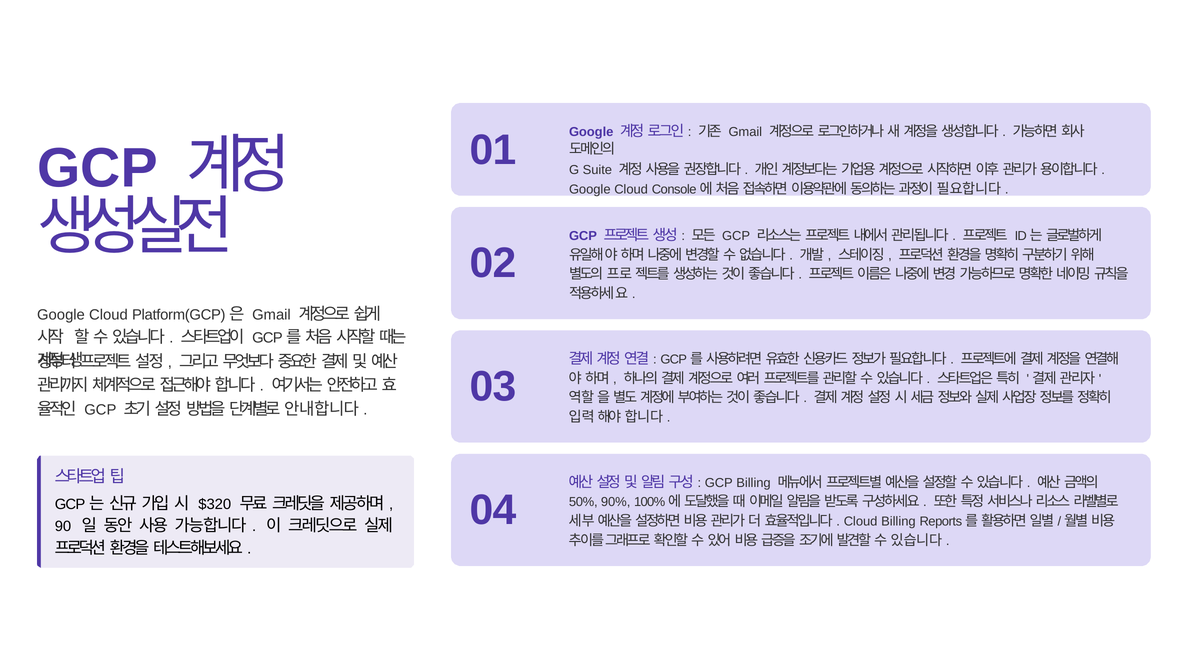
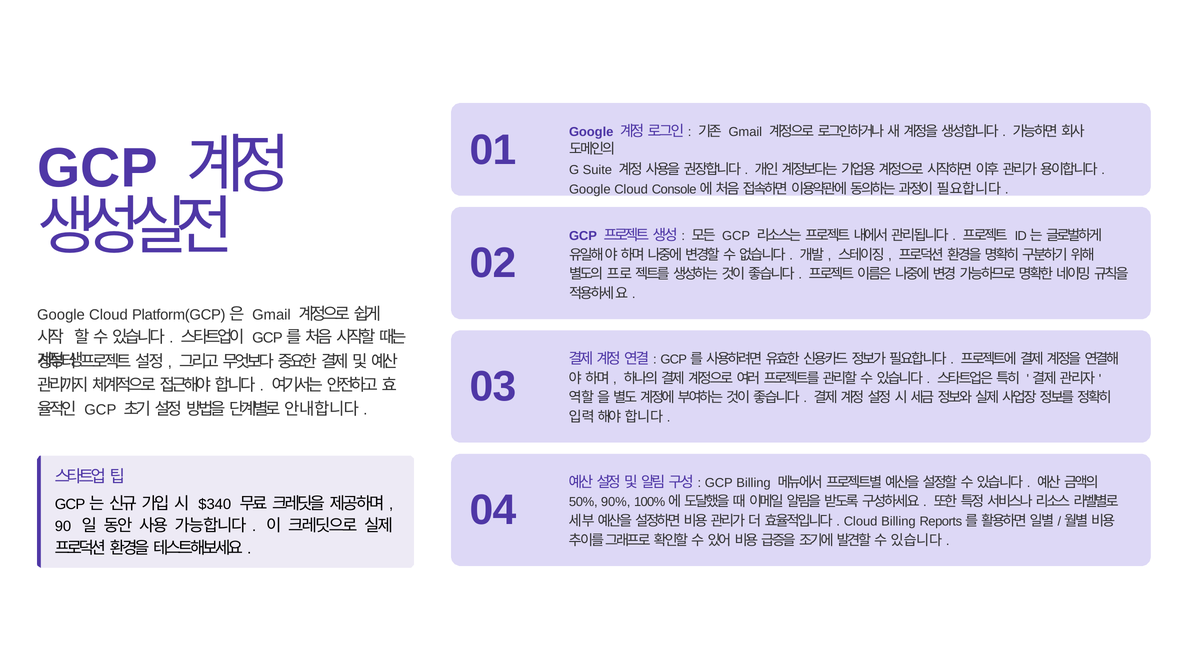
$320: $320 -> $340 (215, 504)
